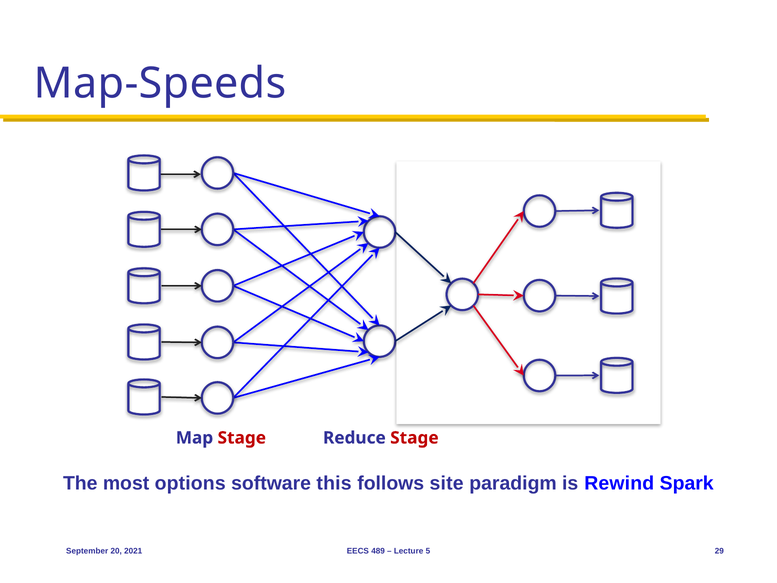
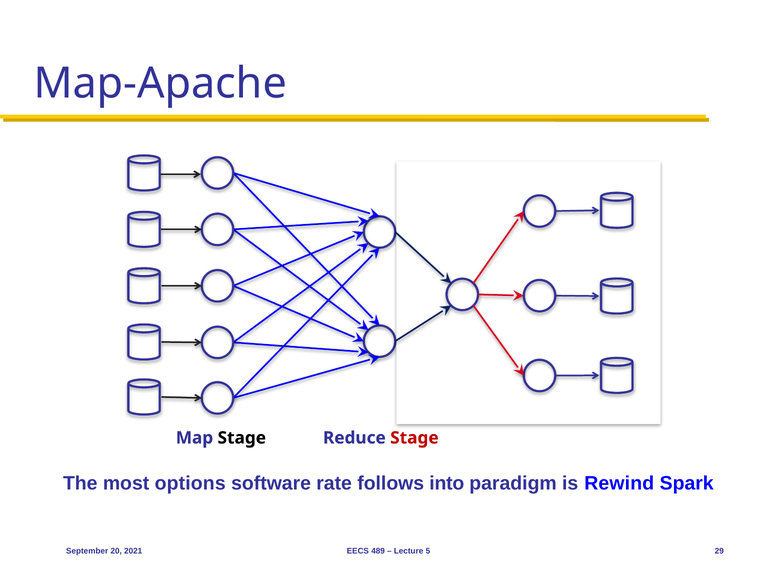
Map-Speeds: Map-Speeds -> Map-Apache (160, 83)
Stage colour: red -> black (242, 438)
this: this -> rate (334, 483)
site: site -> into (447, 483)
